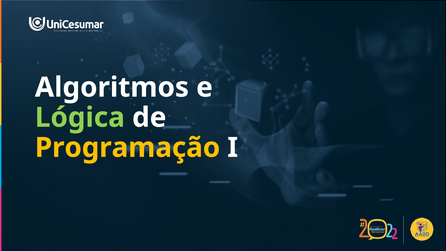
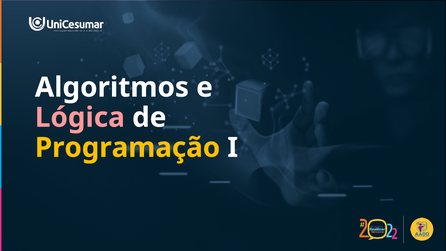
Lógica colour: light green -> pink (80, 117)
